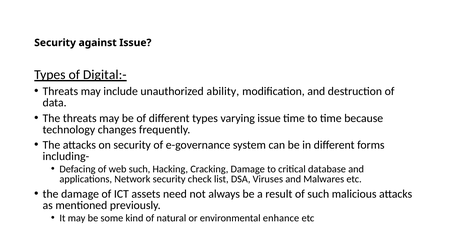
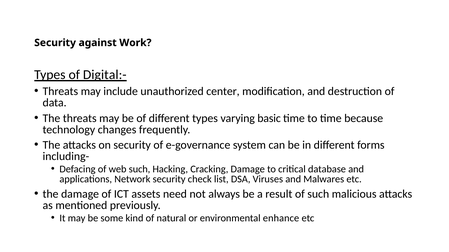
against Issue: Issue -> Work (135, 43)
ability: ability -> center (223, 92)
varying issue: issue -> basic (269, 118)
